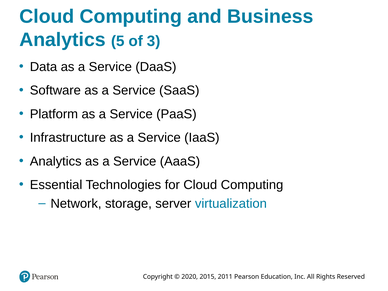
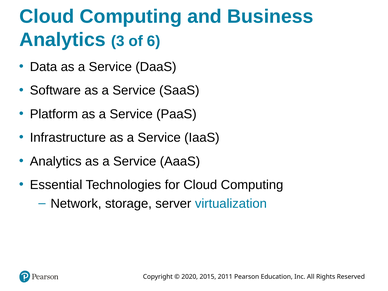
5: 5 -> 3 (118, 41)
3: 3 -> 6 (154, 41)
